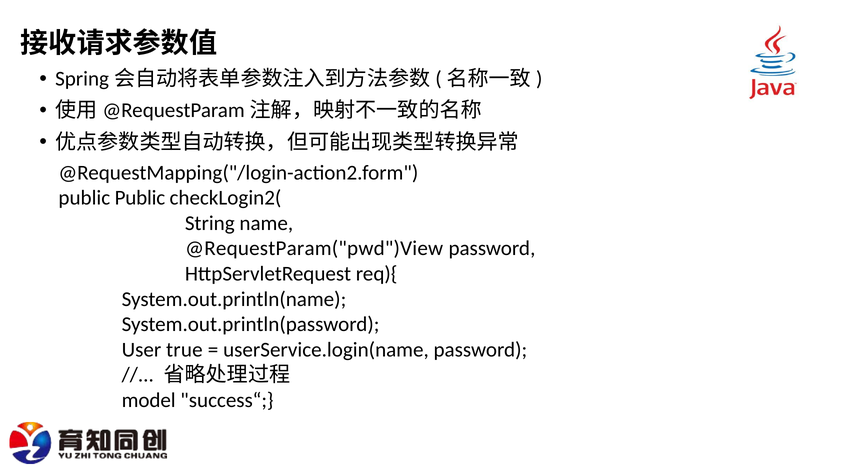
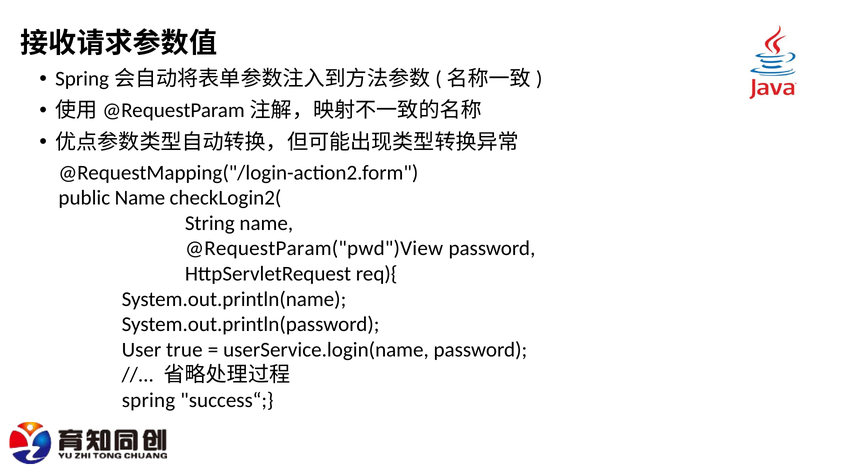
public Public: Public -> Name (140, 198)
model: model -> spring (149, 400)
